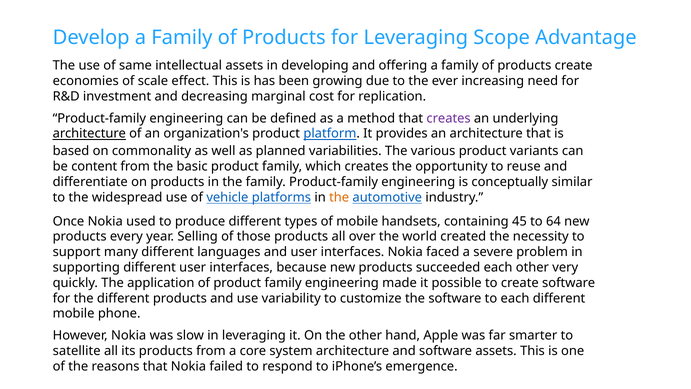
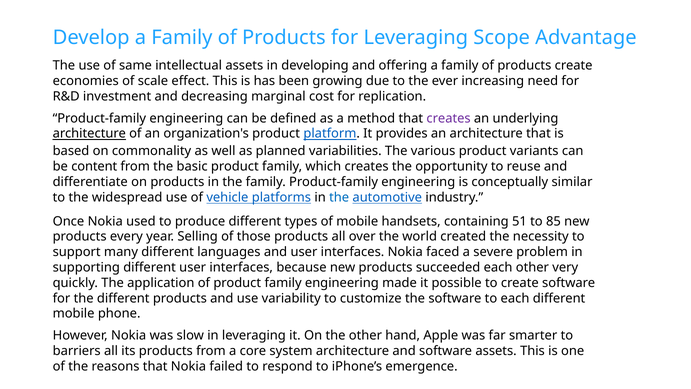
the colour: orange -> blue (339, 197)
45: 45 -> 51 (519, 221)
64: 64 -> 85 (553, 221)
satellite: satellite -> barriers (77, 351)
